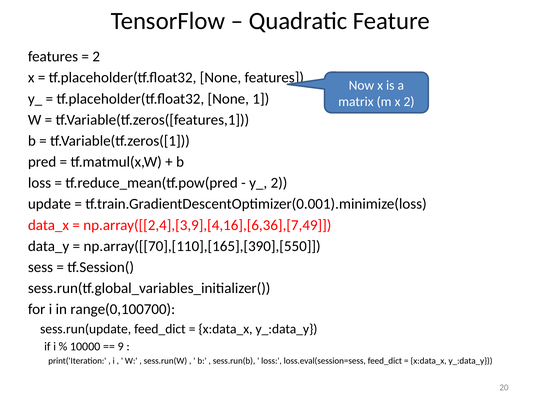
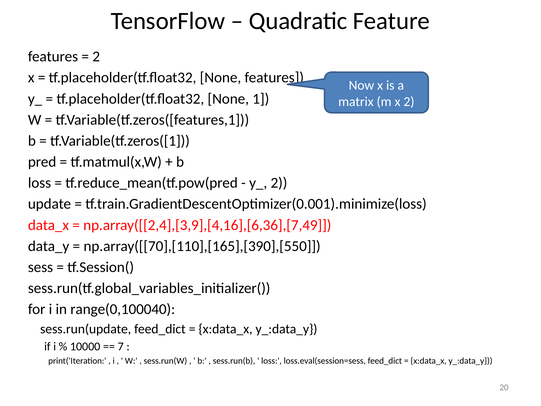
range(0,100700: range(0,100700 -> range(0,100040 (123, 309)
9: 9 -> 7 (121, 346)
